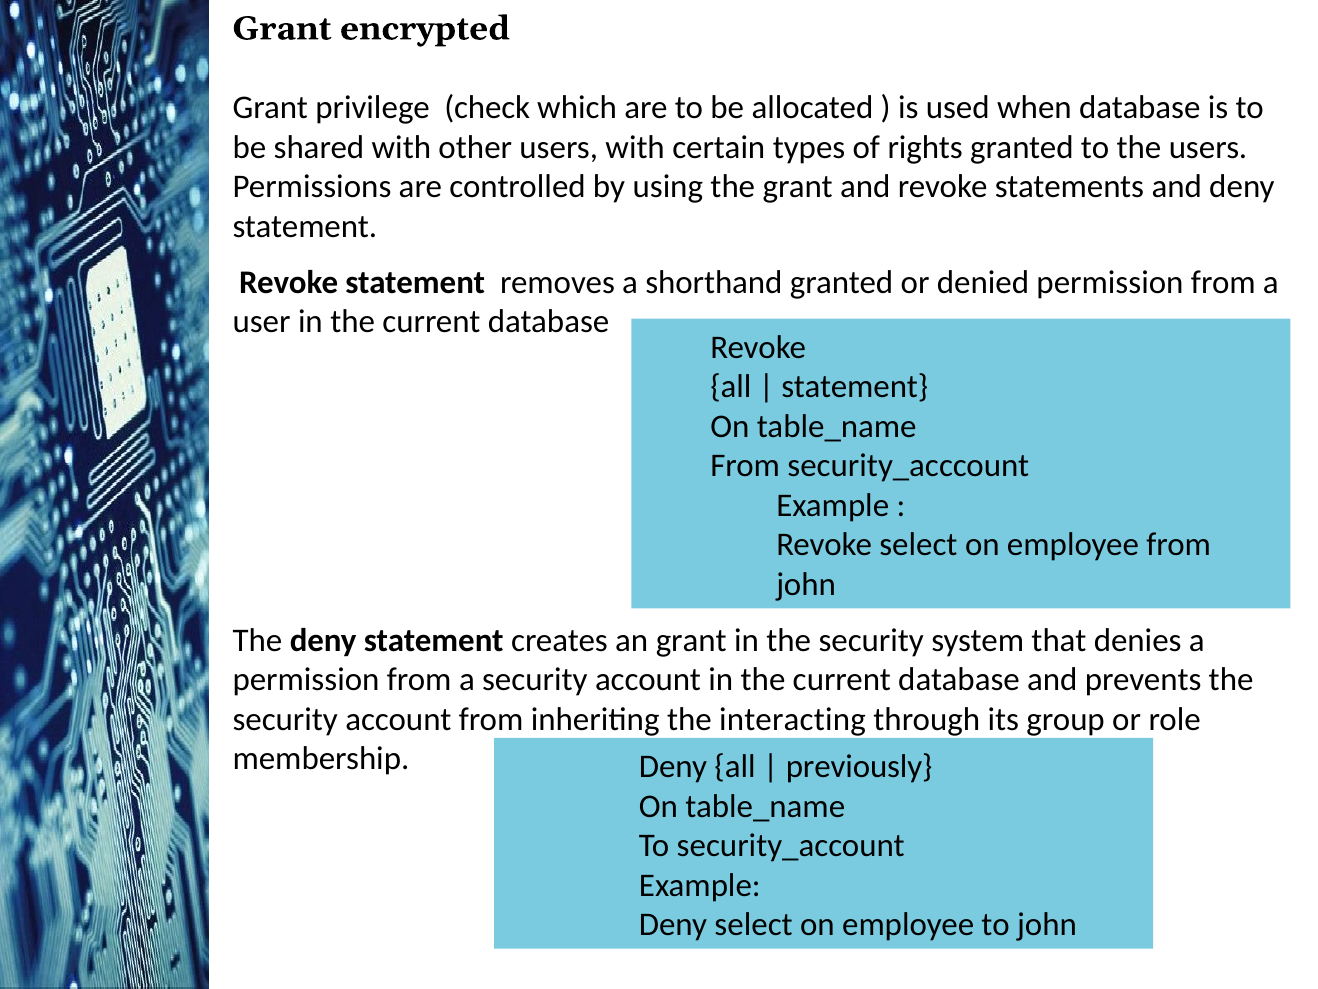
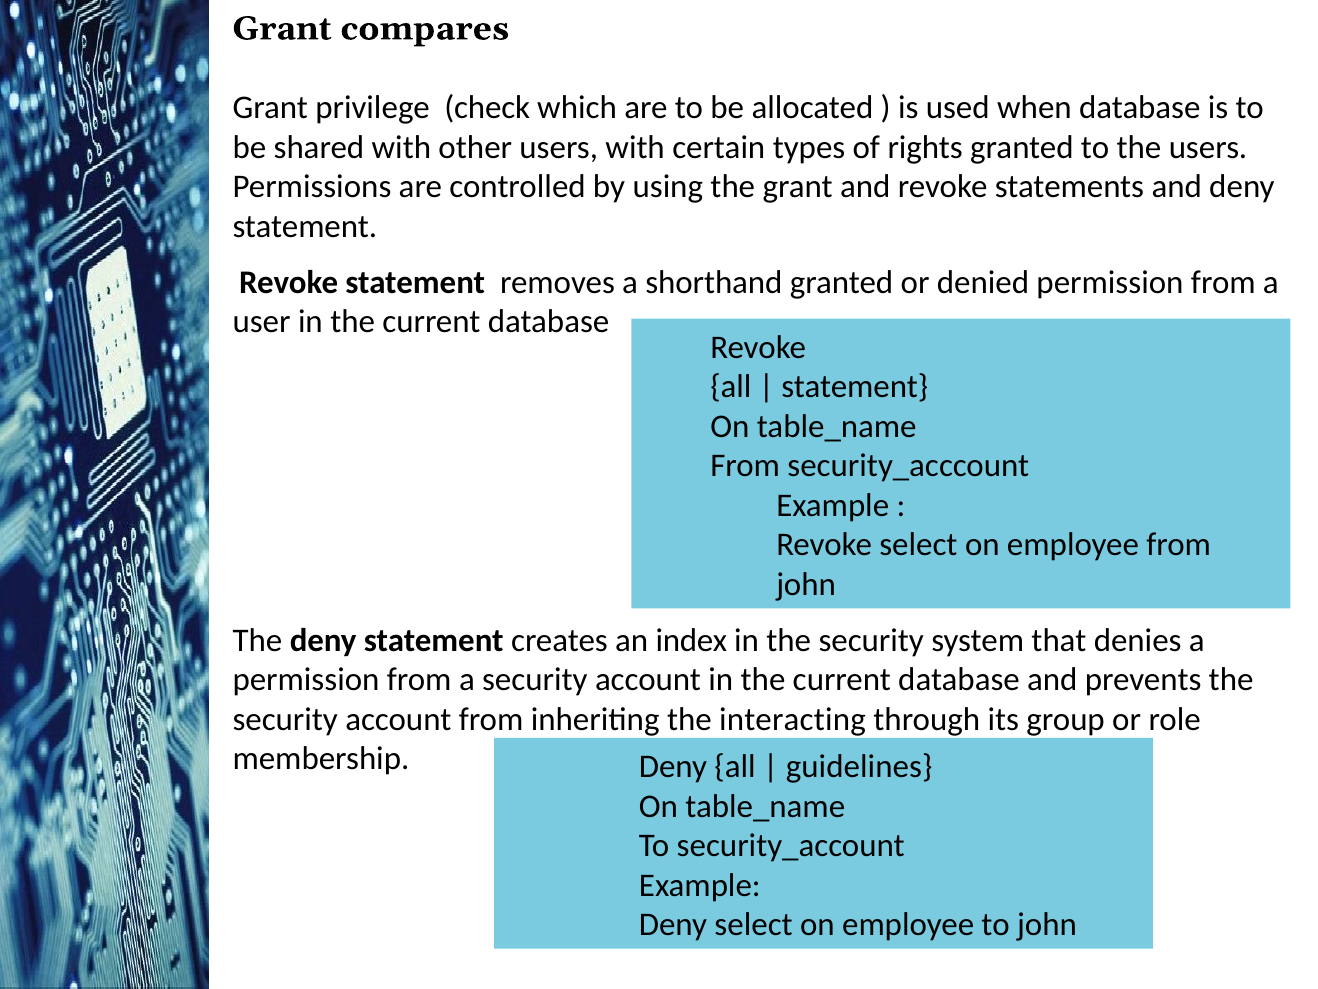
encrypted: encrypted -> compares (425, 29)
an grant: grant -> index (691, 640)
previously: previously -> guidelines (859, 766)
